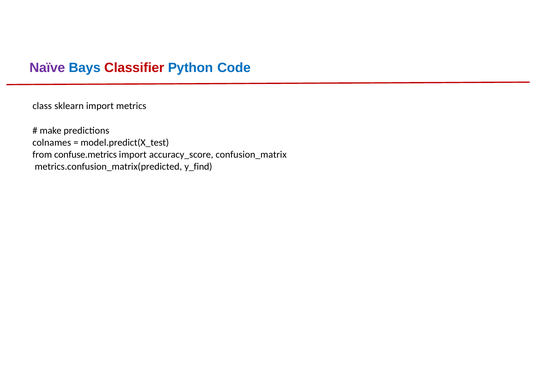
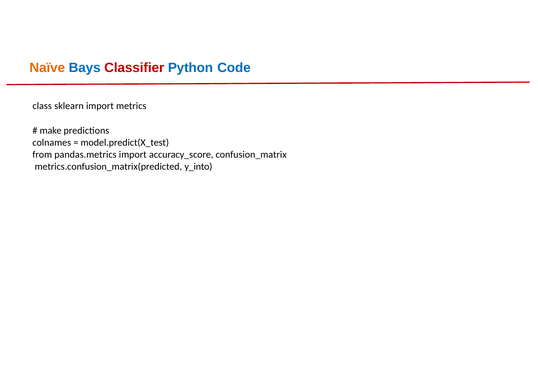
Naïve colour: purple -> orange (47, 68)
confuse.metrics: confuse.metrics -> pandas.metrics (85, 155)
y_find: y_find -> y_into (198, 167)
